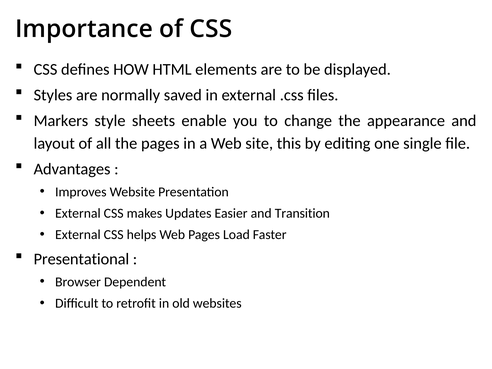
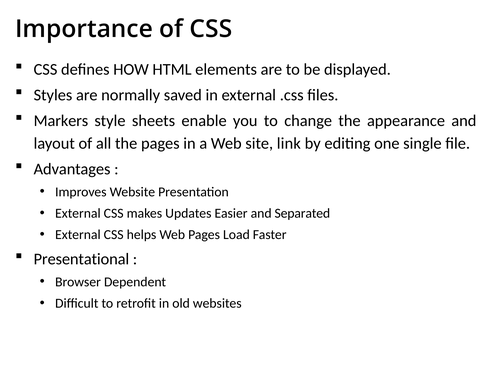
this: this -> link (289, 143)
Transition: Transition -> Separated (302, 213)
